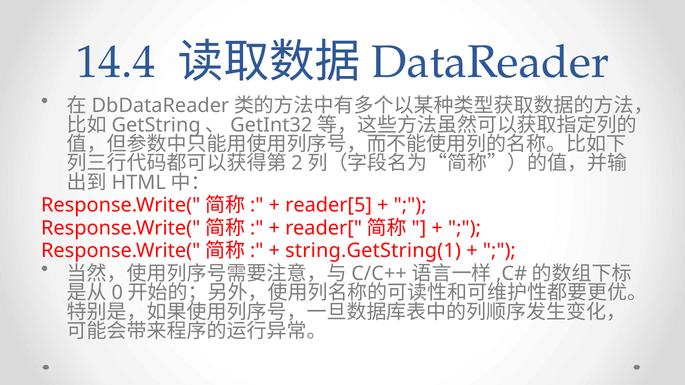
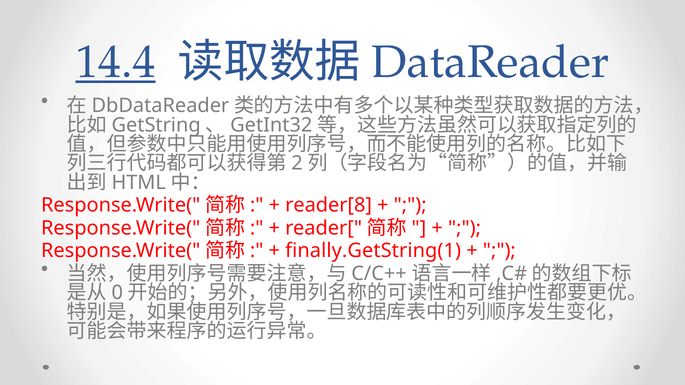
14.4 underline: none -> present (116, 62)
reader[5: reader[5 -> reader[8 (329, 205)
string.GetString(1: string.GetString(1 -> finally.GetString(1 (373, 251)
